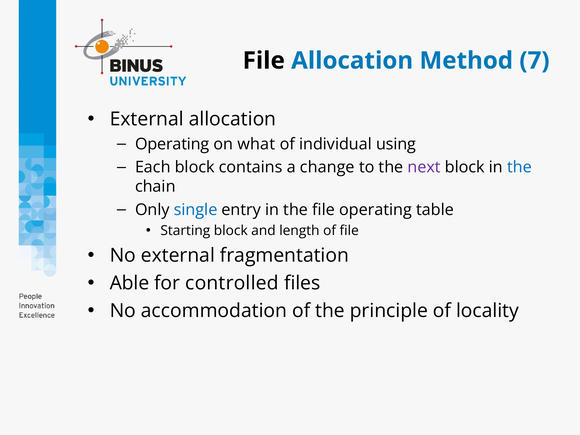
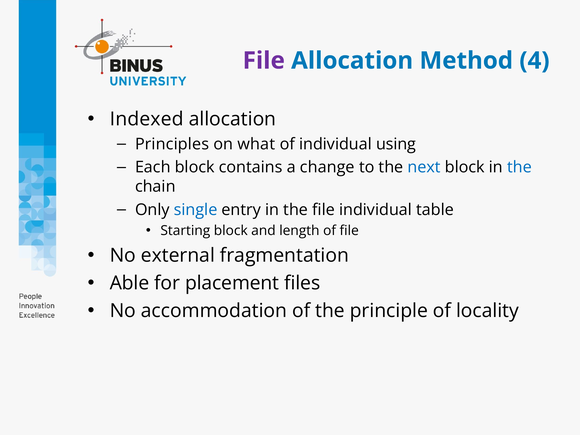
File colour: black -> purple (264, 61)
7: 7 -> 4 (534, 61)
External: External -> Indexed (147, 119)
Operating: Operating -> Principles (172, 144)
next colour: purple -> blue (424, 167)
file operating: operating -> individual (376, 210)
controlled: controlled -> placement (232, 283)
